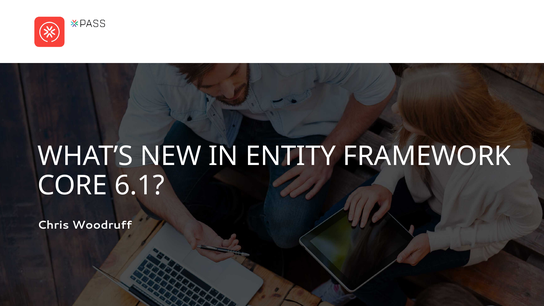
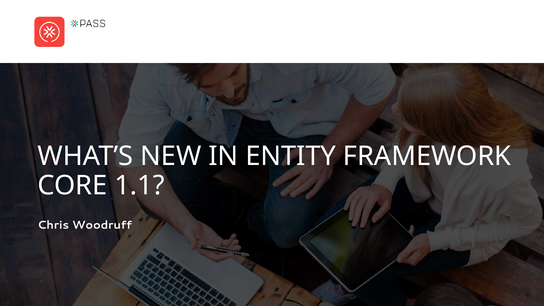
6.1: 6.1 -> 1.1 (139, 186)
